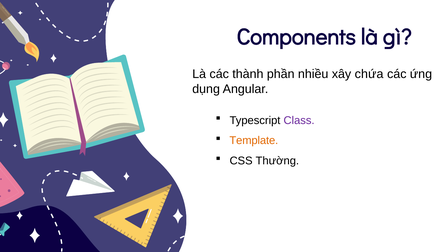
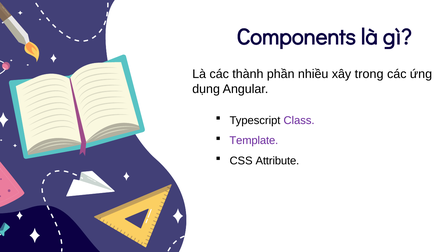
chứa: chứa -> trong (369, 74)
Template colour: orange -> purple (254, 140)
Thường: Thường -> Attribute (277, 160)
